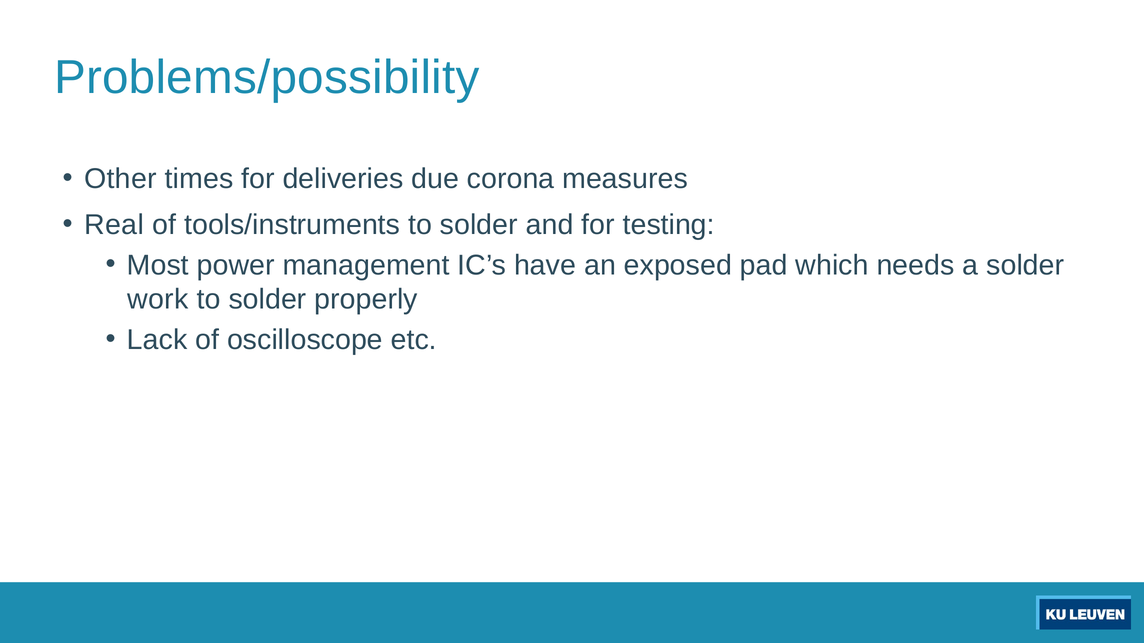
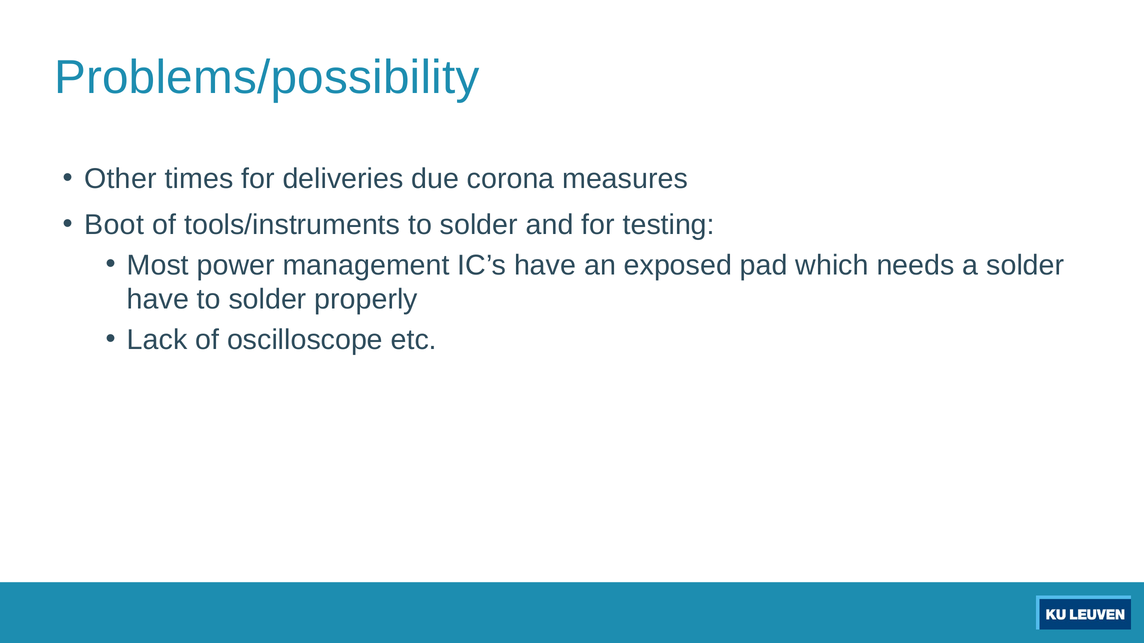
Real: Real -> Boot (114, 225)
work: work -> have (158, 300)
